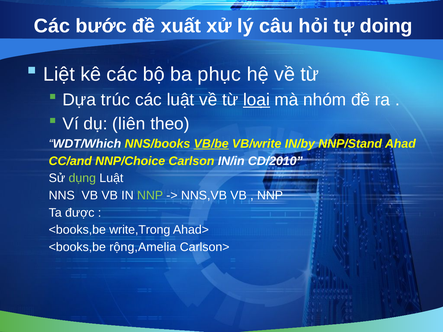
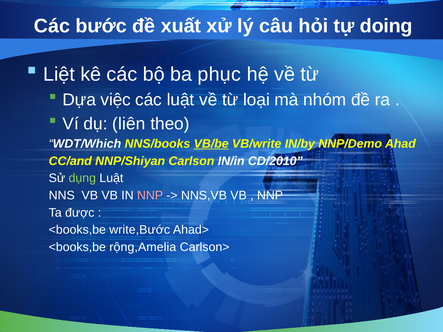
trúc: trúc -> việc (116, 100)
loại underline: present -> none (256, 100)
NNP/Stand: NNP/Stand -> NNP/Demo (350, 144)
NNP/Choice: NNP/Choice -> NNP/Shiyan (130, 161)
NNP colour: light green -> pink (150, 196)
write,Trong: write,Trong -> write,Bước (140, 230)
